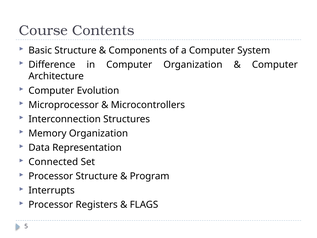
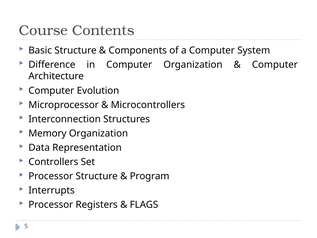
Connected: Connected -> Controllers (53, 162)
